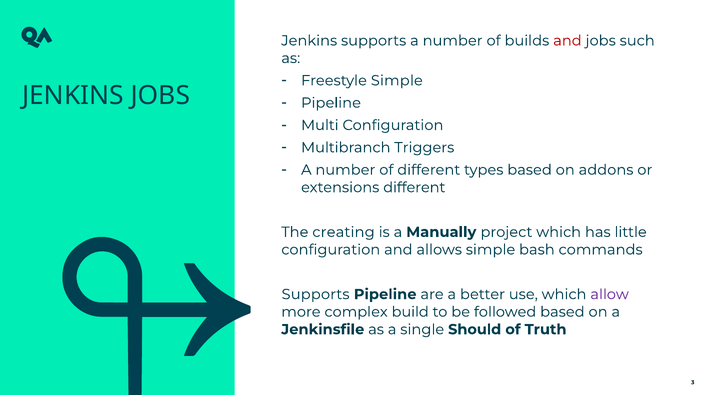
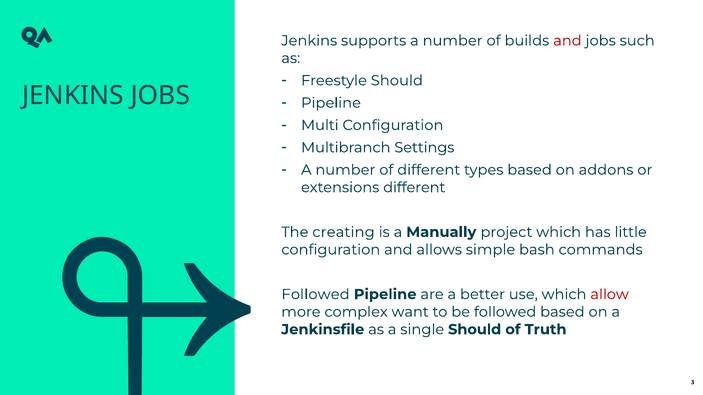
Freestyle Simple: Simple -> Should (397, 81)
Triggers: Triggers -> Settings (424, 148)
Supports: Supports -> Followed (316, 295)
allow colour: purple -> red (610, 295)
build: build -> want (410, 312)
